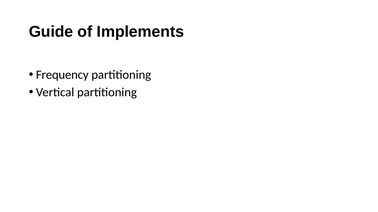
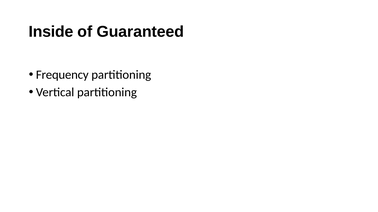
Guide: Guide -> Inside (51, 32)
Implements: Implements -> Guaranteed (140, 32)
